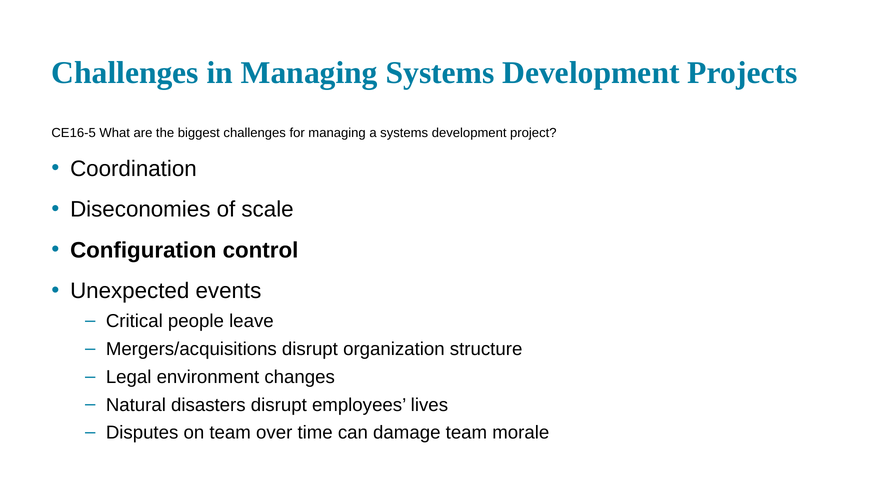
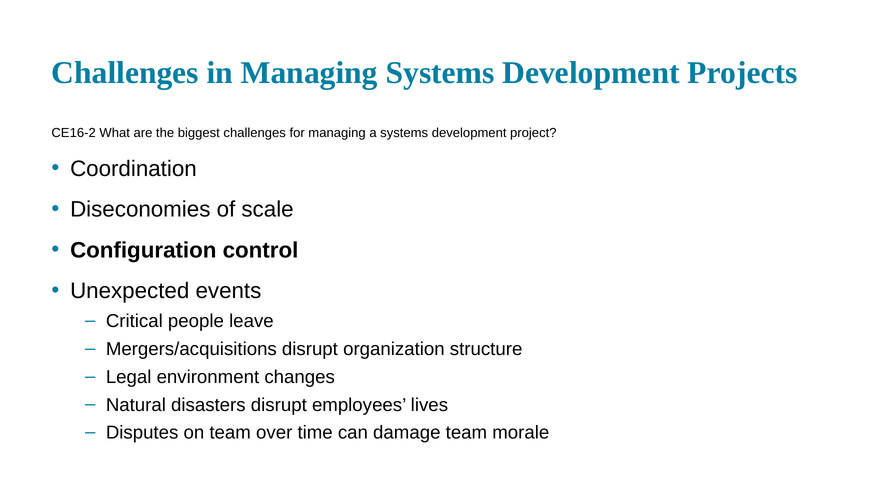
16-5: 16-5 -> 16-2 (83, 133)
